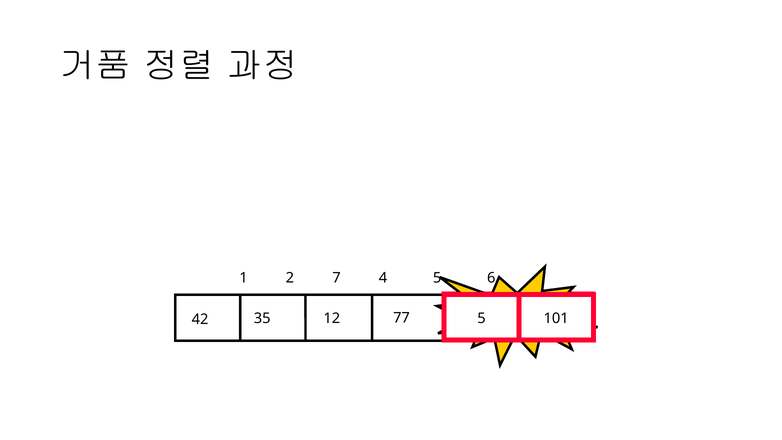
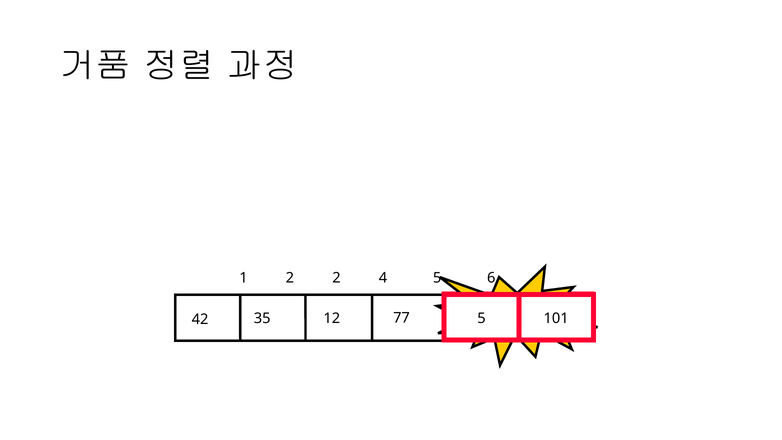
2 7: 7 -> 2 (336, 278)
